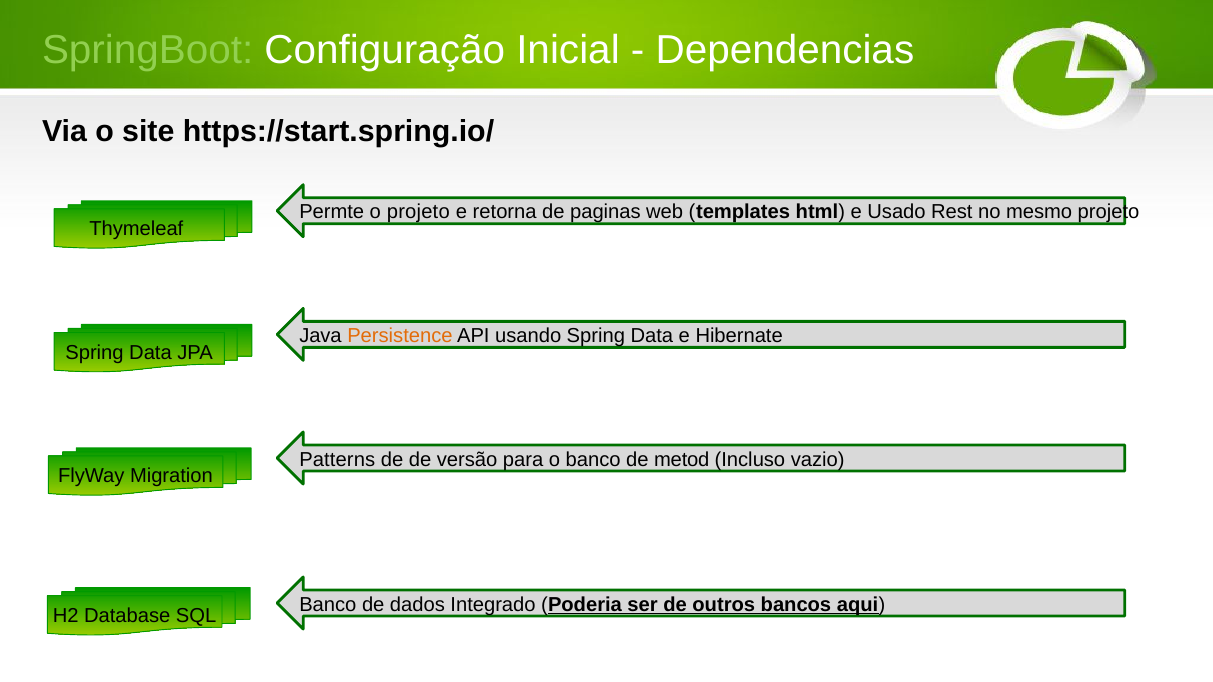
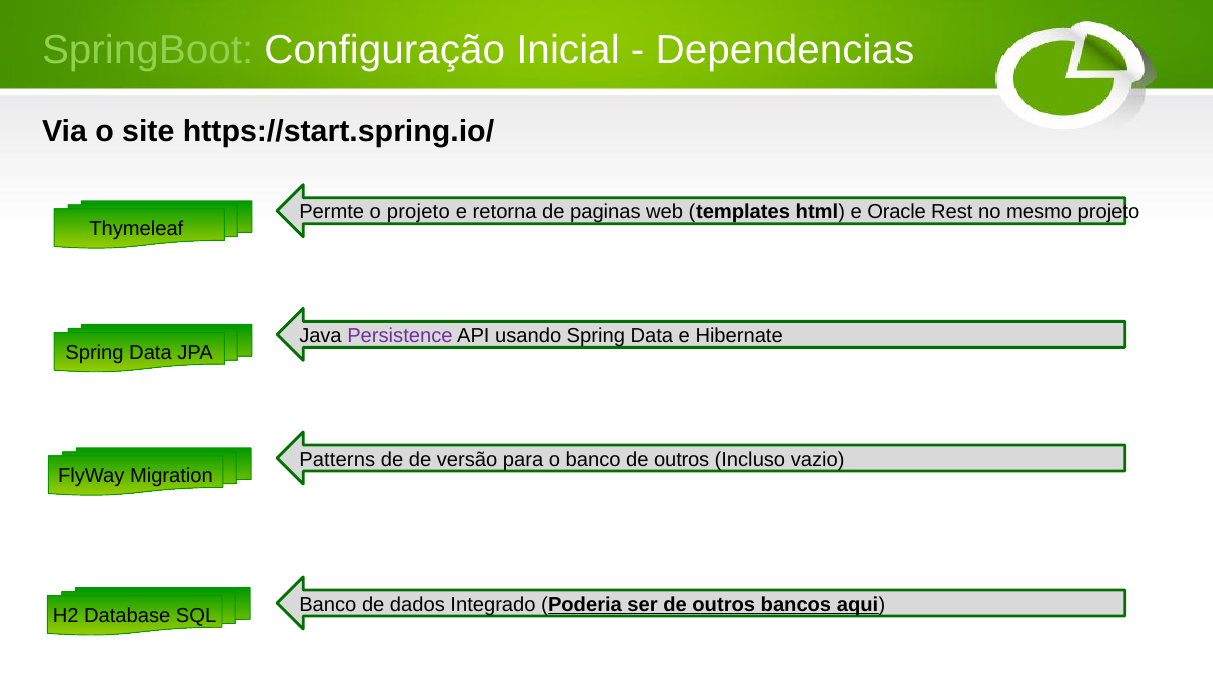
Usado: Usado -> Oracle (897, 212)
Persistence colour: orange -> purple (400, 336)
banco de metod: metod -> outros (682, 460)
